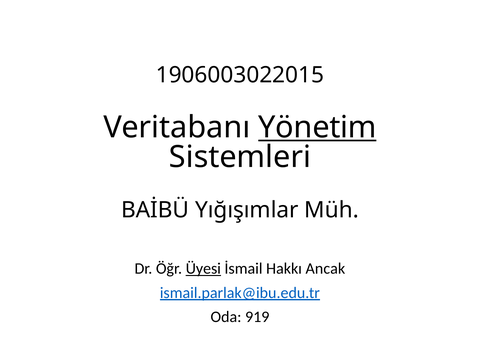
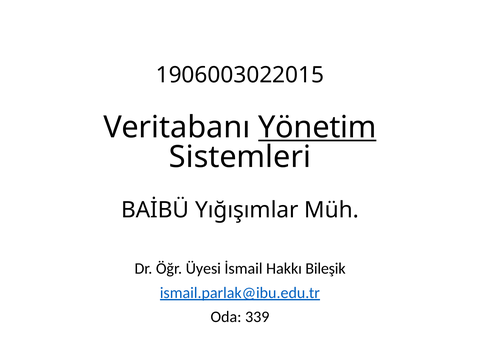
Üyesi underline: present -> none (203, 269)
Ancak: Ancak -> Bileşik (325, 269)
919: 919 -> 339 (257, 317)
